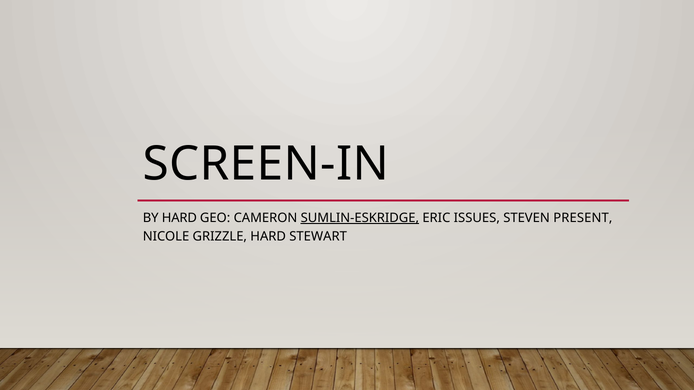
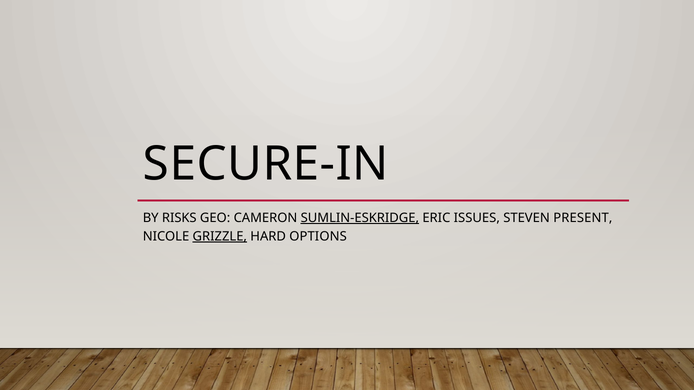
SCREEN-IN: SCREEN-IN -> SECURE-IN (266, 164)
BY HARD: HARD -> RISKS (179, 218)
GRIZZLE underline: none -> present (220, 237)
STEWART: STEWART -> OPTIONS (318, 237)
